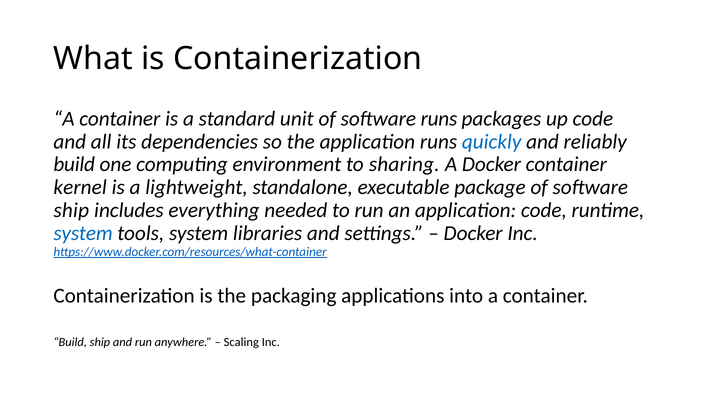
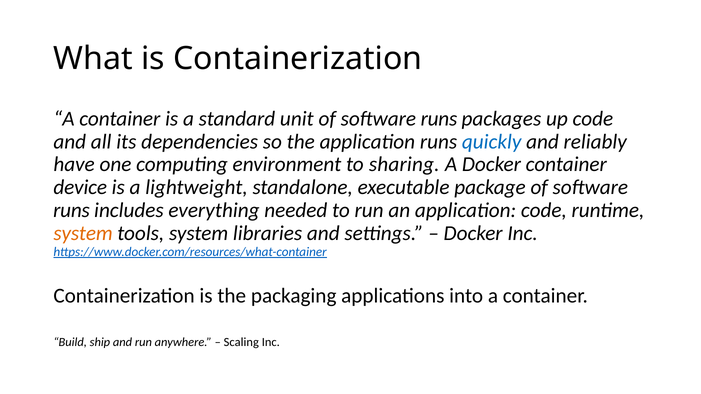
build: build -> have (74, 165)
kernel: kernel -> device (80, 188)
ship: ship -> runs (71, 210)
system colour: blue -> orange (83, 233)
